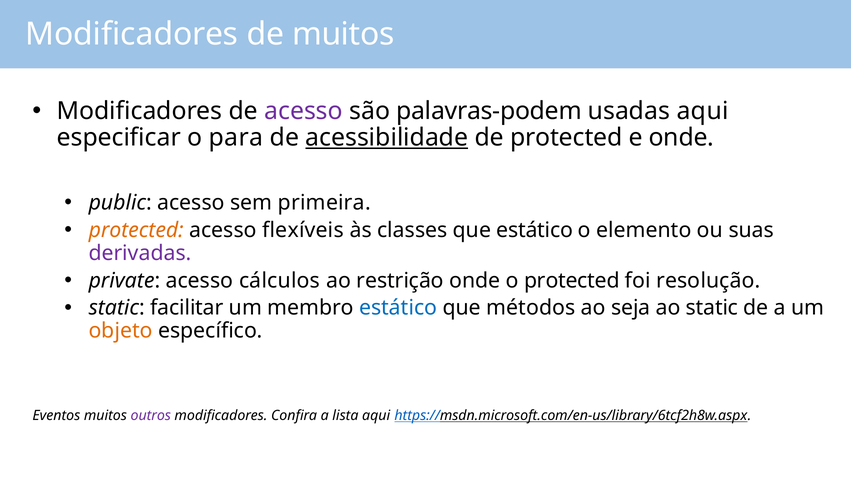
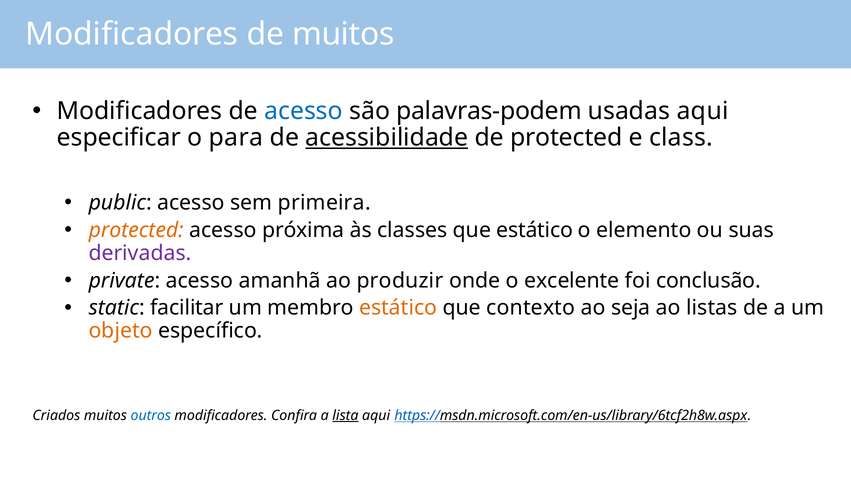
acesso colour: purple -> blue (304, 111)
e onde: onde -> class (681, 138)
flexíveis: flexíveis -> próxima (303, 230)
cálculos: cálculos -> amanhã (280, 280)
restrição: restrição -> produzir (400, 280)
o protected: protected -> excelente (572, 280)
resolução: resolução -> conclusão (708, 280)
estático colour: blue -> orange (398, 308)
métodos: métodos -> contexto (531, 308)
ao static: static -> listas (712, 308)
Eventos: Eventos -> Criados (56, 415)
outros colour: purple -> blue (151, 415)
lista underline: none -> present (345, 415)
